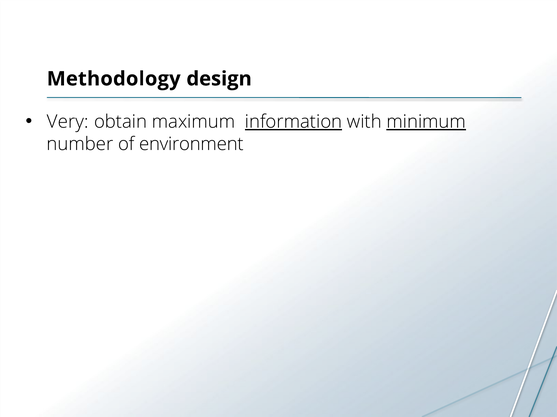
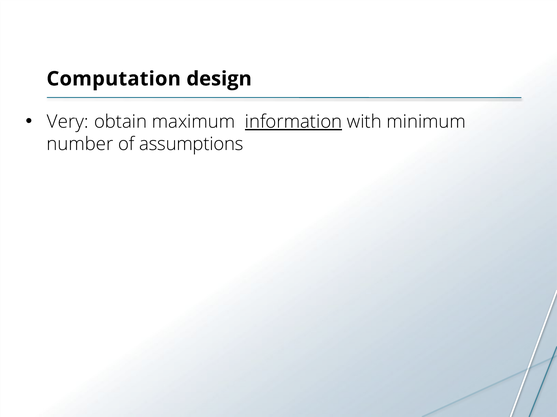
Methodology: Methodology -> Computation (114, 79)
minimum underline: present -> none (426, 122)
environment: environment -> assumptions (191, 144)
